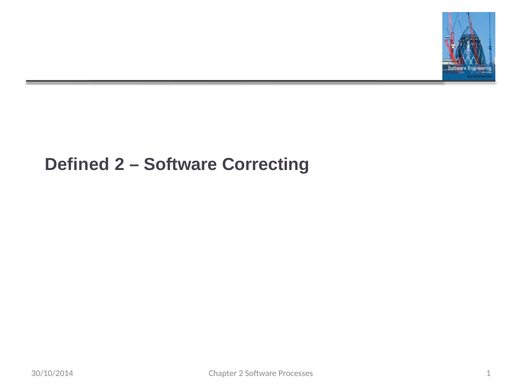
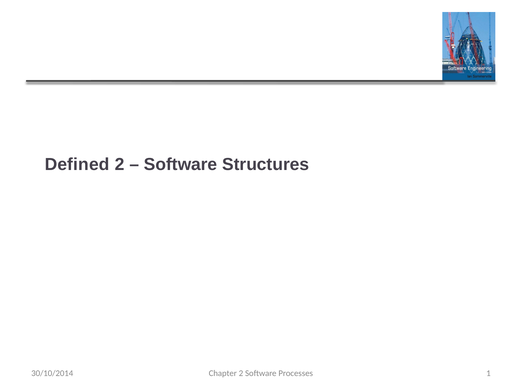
Correcting: Correcting -> Structures (266, 165)
